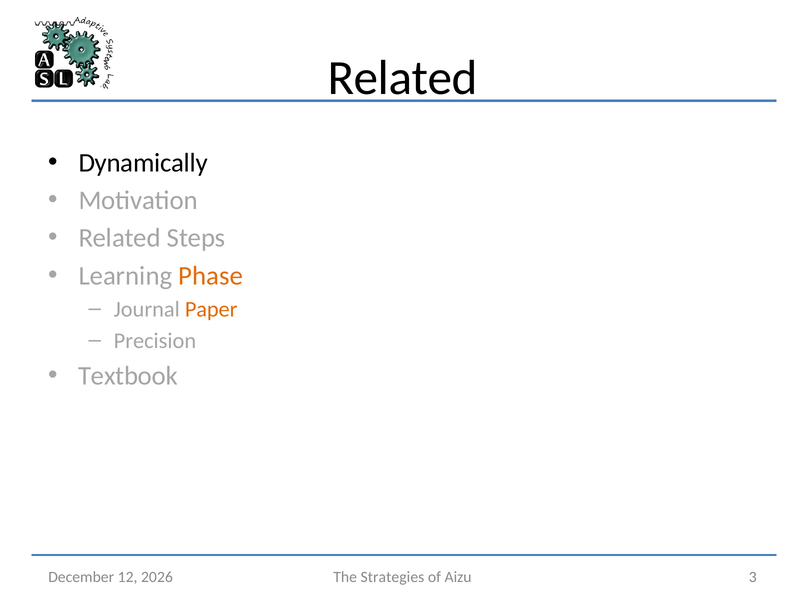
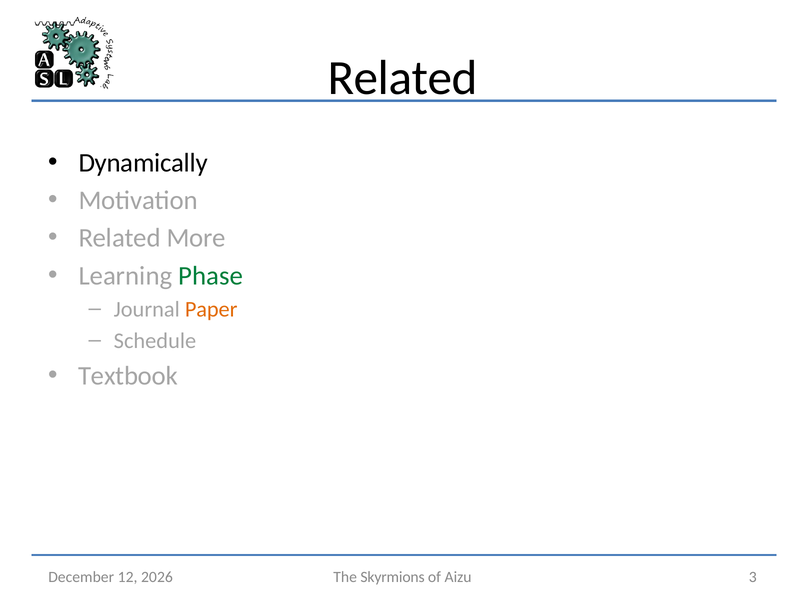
Steps: Steps -> More (196, 238)
Phase colour: orange -> green (211, 276)
Precision: Precision -> Schedule (155, 341)
Strategies: Strategies -> Skyrmions (393, 577)
